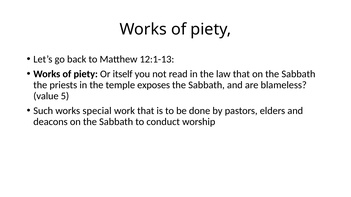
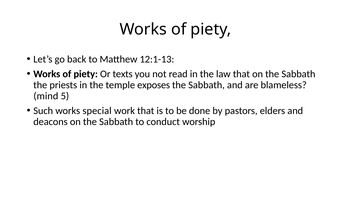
itself: itself -> texts (123, 74)
value: value -> mind (46, 96)
